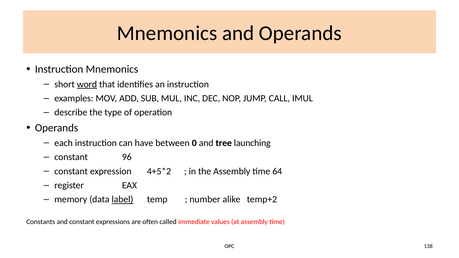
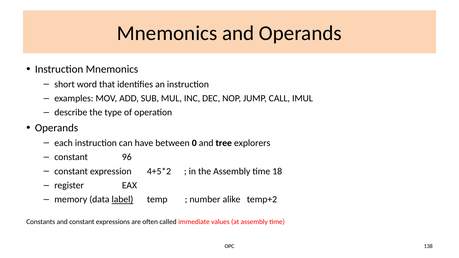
word underline: present -> none (87, 84)
launching: launching -> explorers (252, 143)
64: 64 -> 18 (277, 171)
